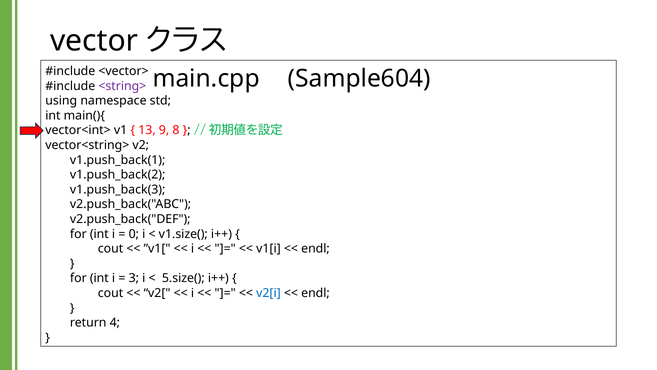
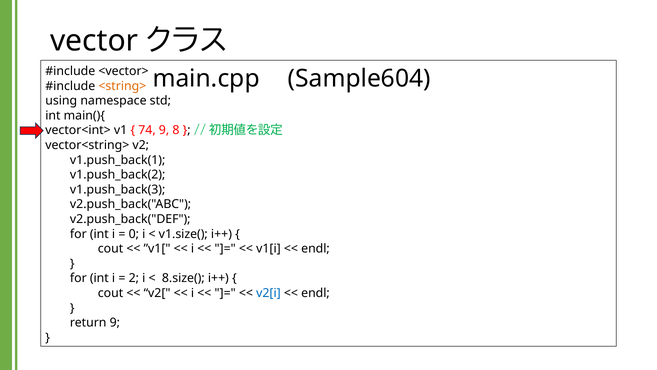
<string> colour: purple -> orange (122, 86)
13: 13 -> 74 (147, 130)
3: 3 -> 2 (134, 278)
5.size(: 5.size( -> 8.size( (183, 278)
return 4: 4 -> 9 (115, 322)
